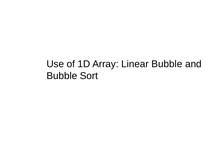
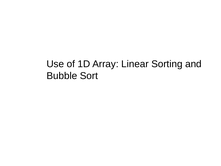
Linear Bubble: Bubble -> Sorting (167, 64)
